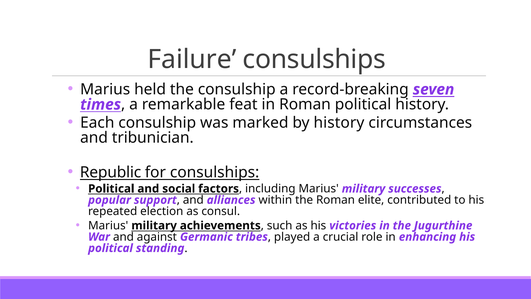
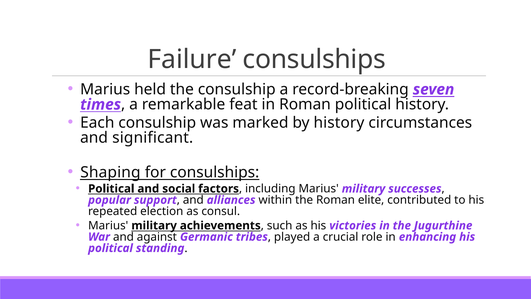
tribunician: tribunician -> significant (153, 137)
Republic: Republic -> Shaping (110, 172)
